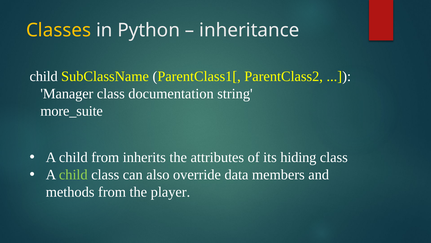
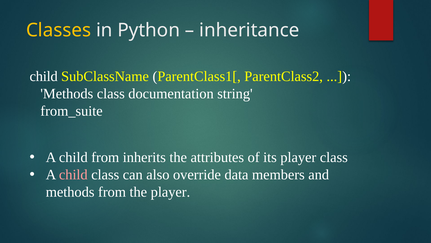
Manager: Manager -> Methods (67, 94)
more_suite: more_suite -> from_suite (72, 111)
its hiding: hiding -> player (298, 157)
child colour: light green -> pink (73, 174)
